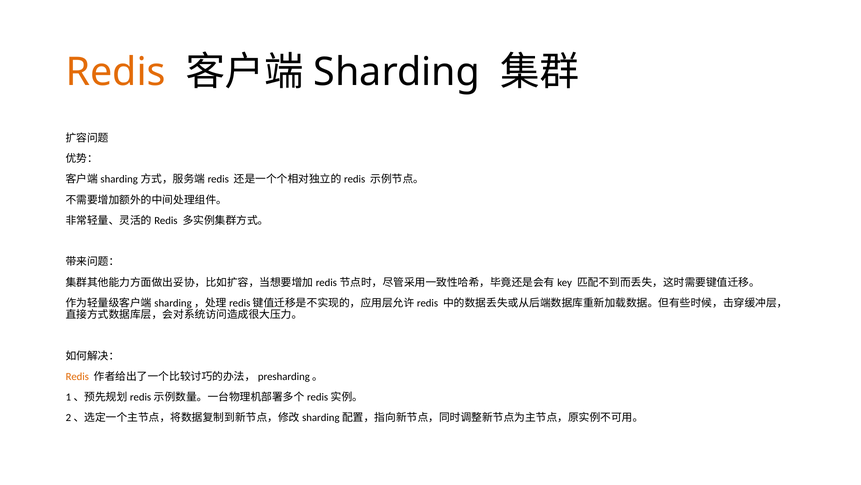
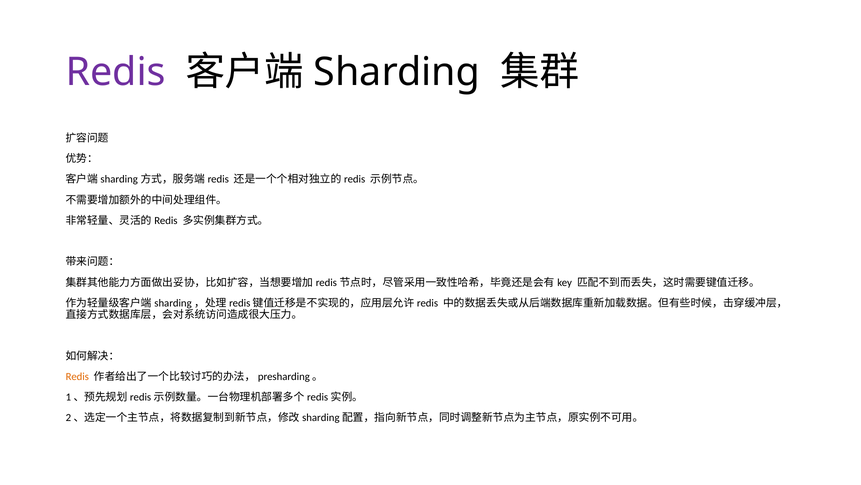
Redis colour: orange -> purple (116, 72)
